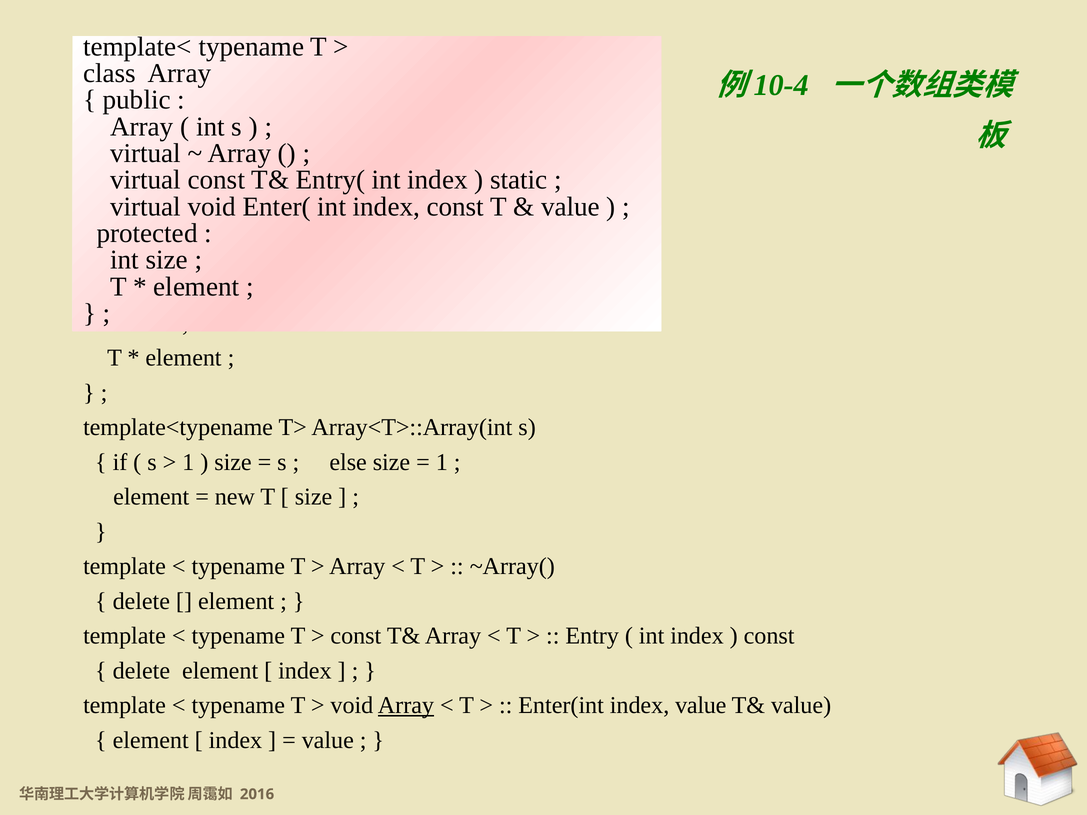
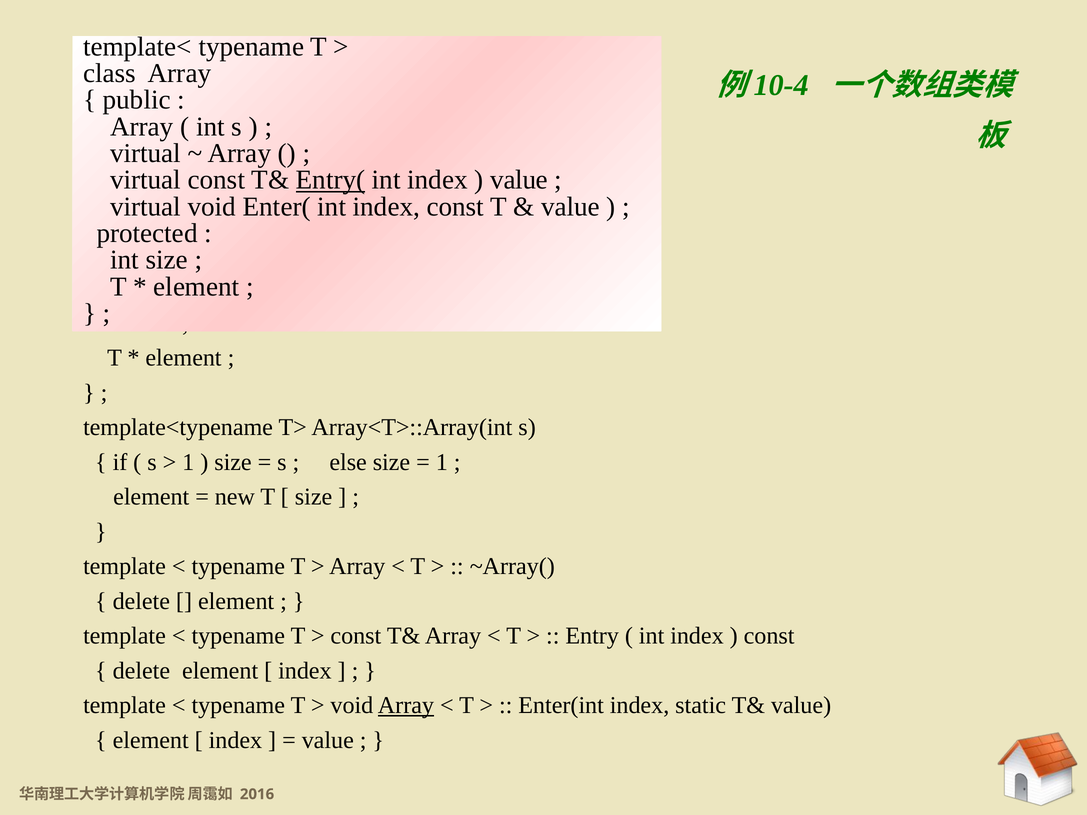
Entry( underline: none -> present (331, 180)
static: static -> value (519, 180)
index value: value -> static (701, 706)
